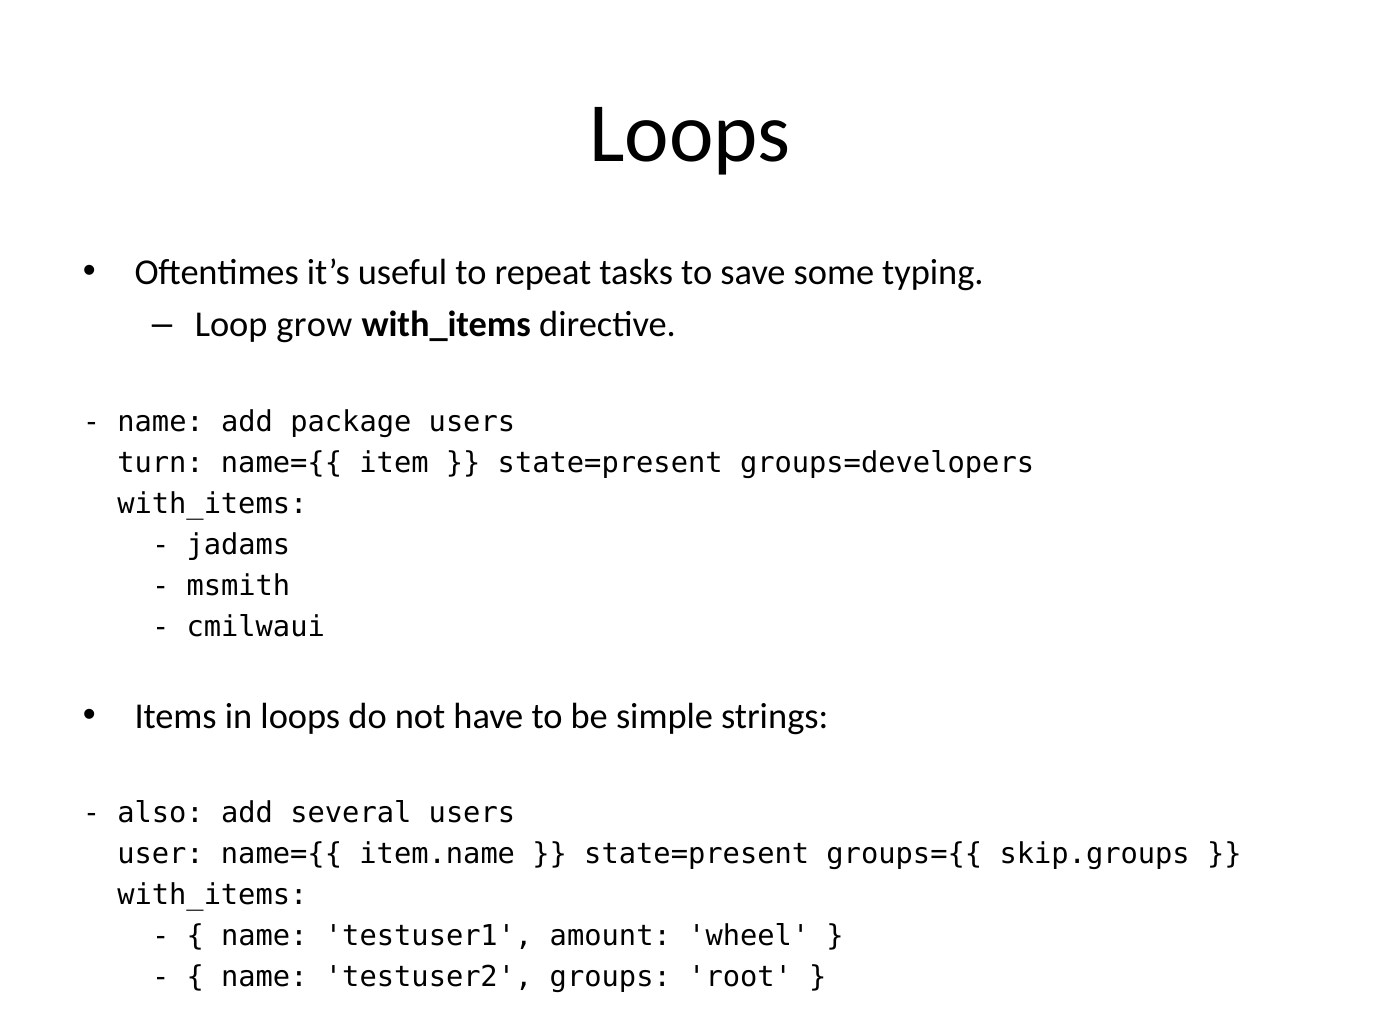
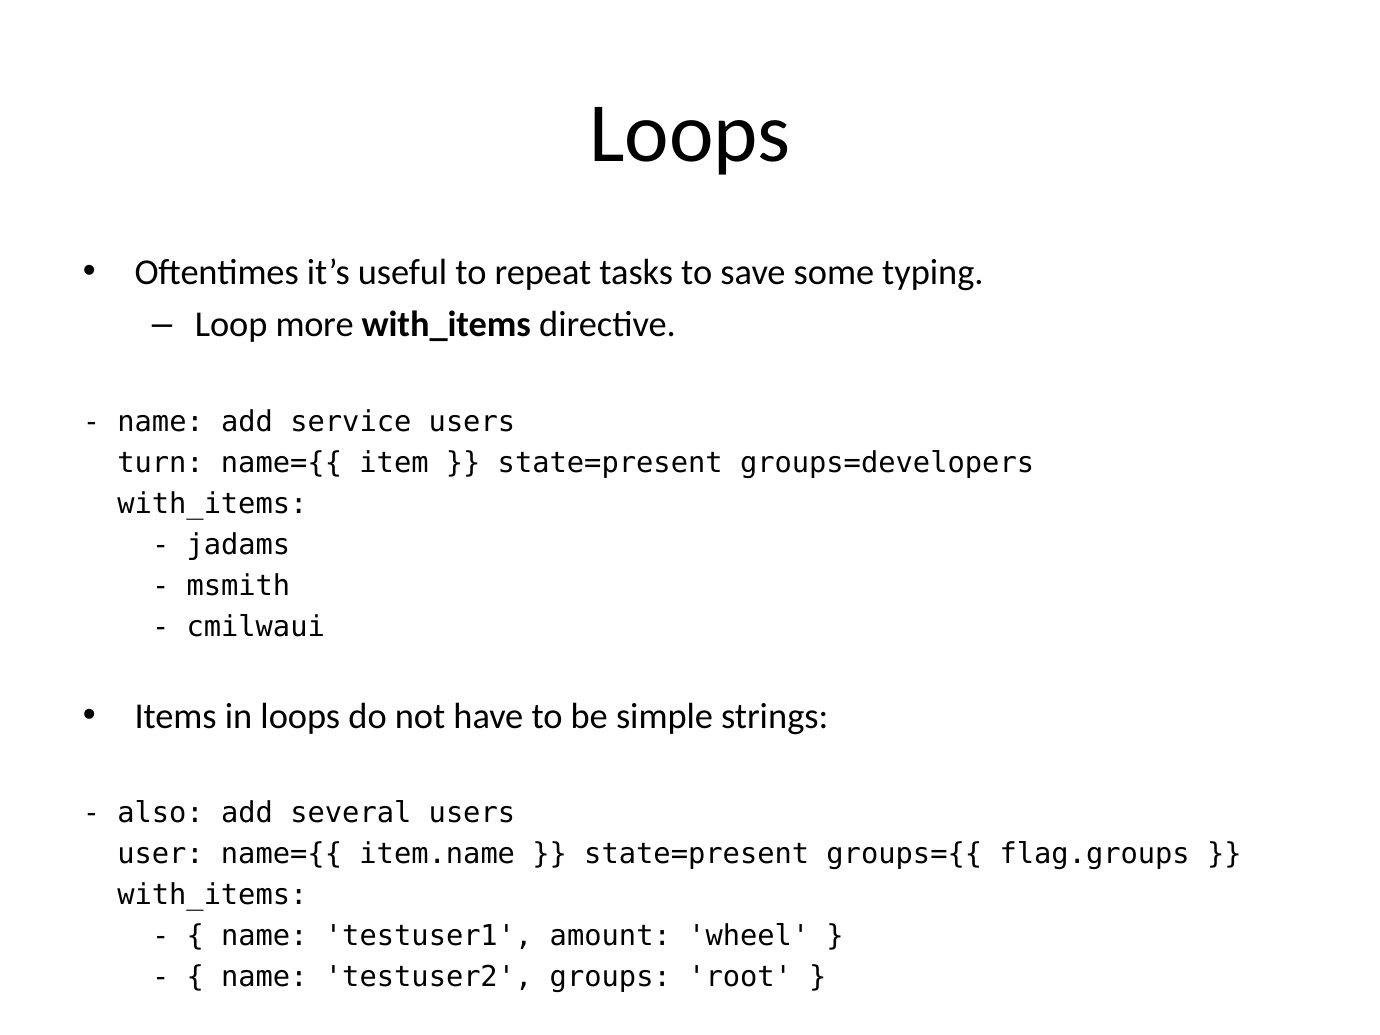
grow: grow -> more (315, 325)
package: package -> service (351, 422)
skip.groups: skip.groups -> flag.groups (1095, 854)
